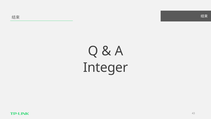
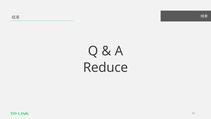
Integer: Integer -> Reduce (106, 67)
